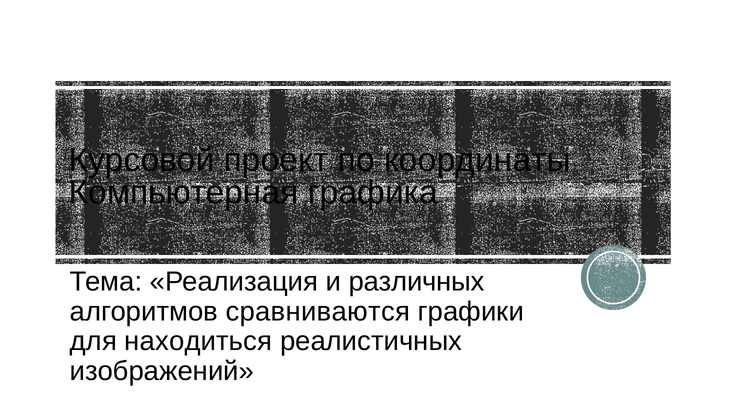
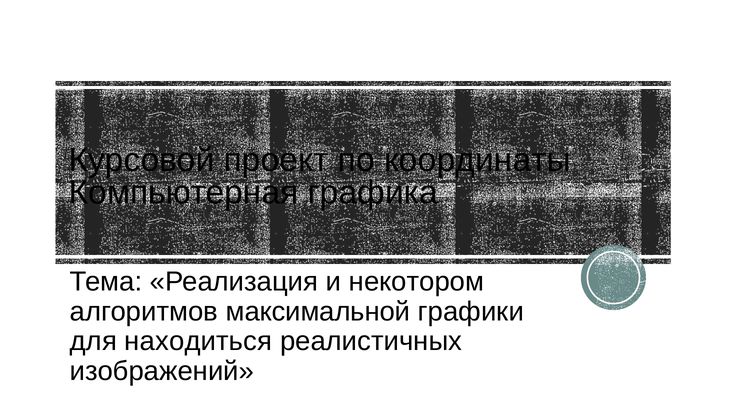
различных: различных -> некотором (417, 282)
сравниваются: сравниваются -> максимальной (318, 311)
